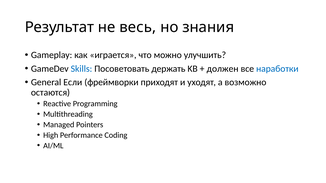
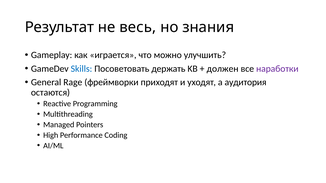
наработки colour: blue -> purple (277, 69)
Если: Если -> Rage (73, 82)
возможно: возможно -> аудитория (246, 82)
